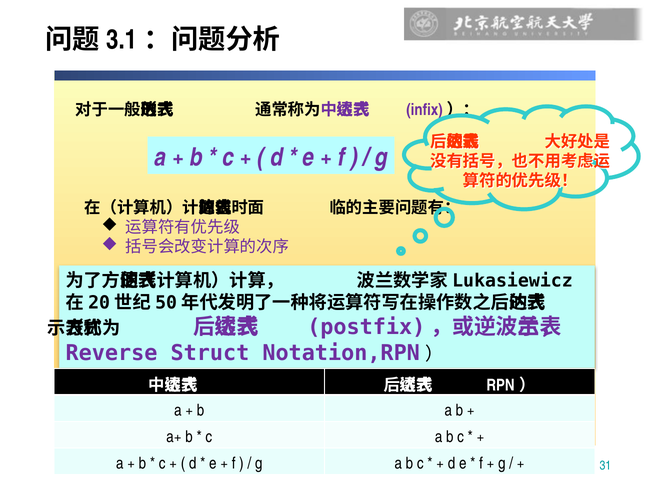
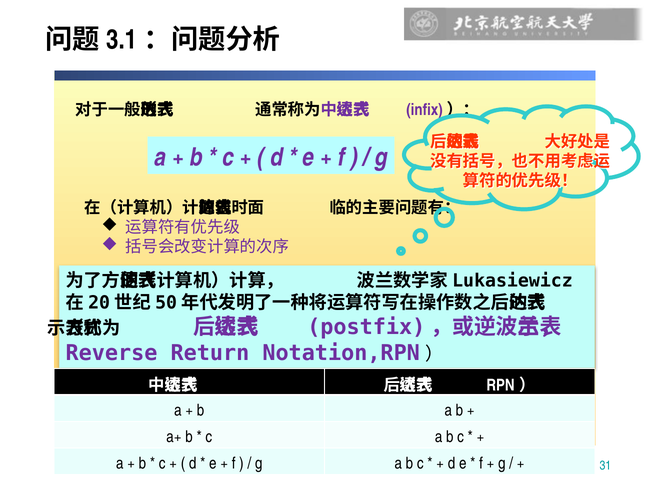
Struct: Struct -> Return (210, 353)
